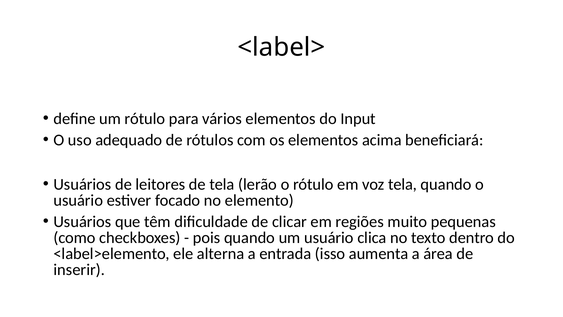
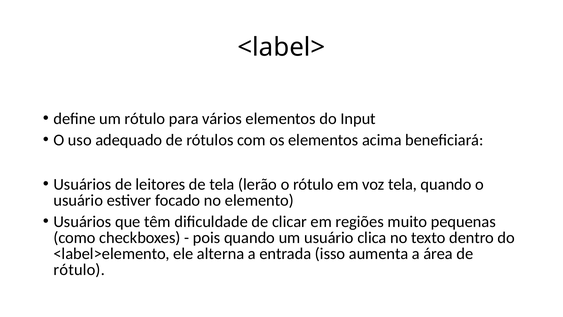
inserir: inserir -> rótulo (79, 269)
